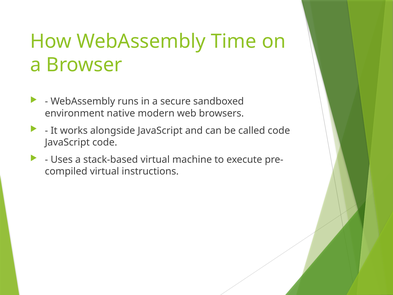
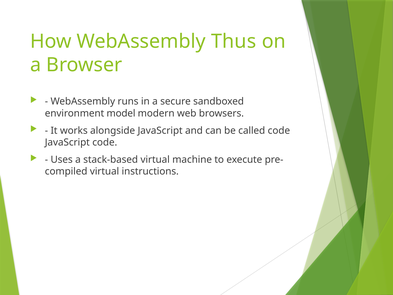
Time: Time -> Thus (234, 41)
native: native -> model (121, 113)
